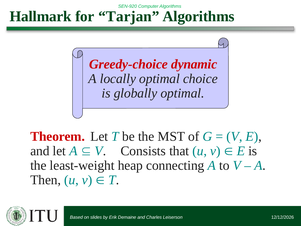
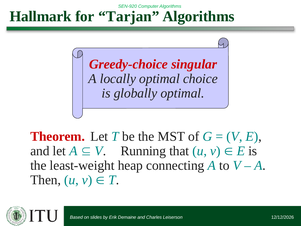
dynamic: dynamic -> singular (194, 64)
Consists: Consists -> Running (143, 151)
